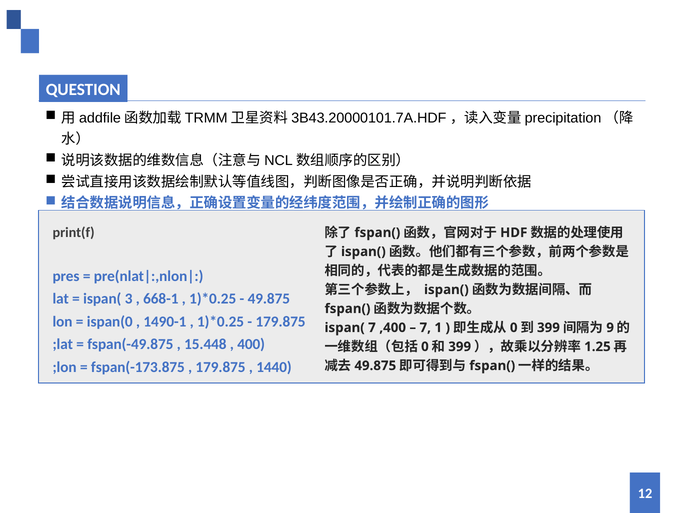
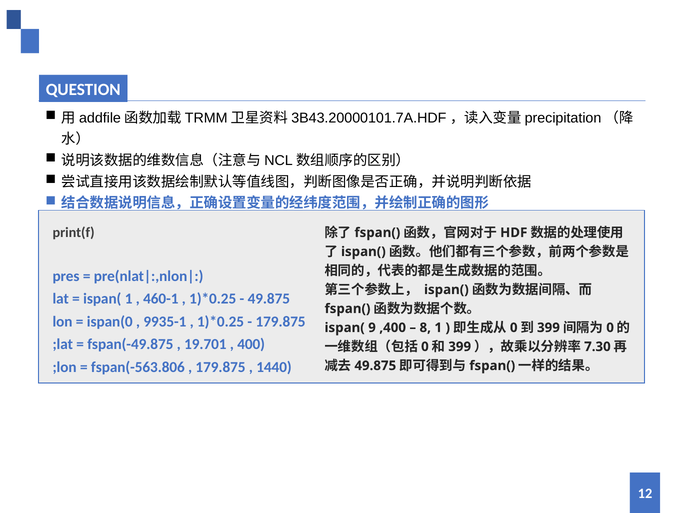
ispan( 3: 3 -> 1 (129, 299)
668-1: 668-1 -> 460-1 (161, 299)
1490-1: 1490-1 -> 9935-1 (165, 322)
ispan( 7: 7 -> 9 (372, 328)
7: 7 -> 8 (425, 328)
9: 9 -> 0 (610, 328)
15.448: 15.448 -> 19.701 (205, 344)
1.25: 1.25 -> 7.30 (597, 347)
fspan(-173.875: fspan(-173.875 -> fspan(-563.806 (138, 367)
